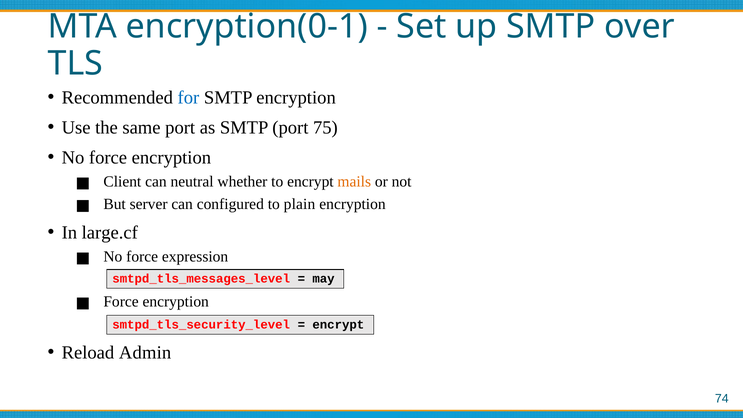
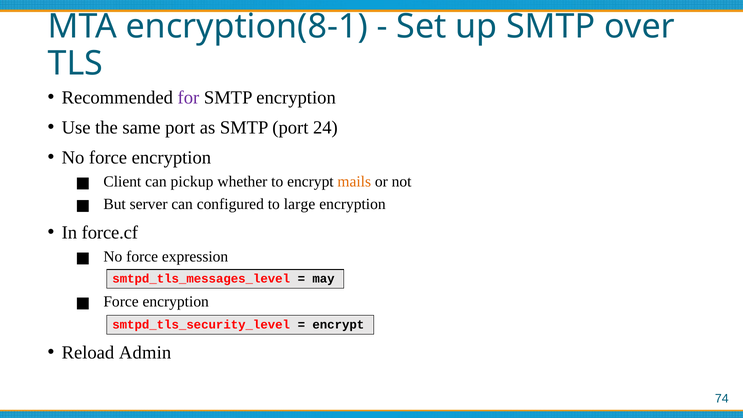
encryption(0-1: encryption(0-1 -> encryption(8-1 (247, 27)
for colour: blue -> purple (188, 98)
75: 75 -> 24 (325, 128)
neutral: neutral -> pickup (192, 182)
plain: plain -> large (300, 204)
large.cf: large.cf -> force.cf (110, 233)
